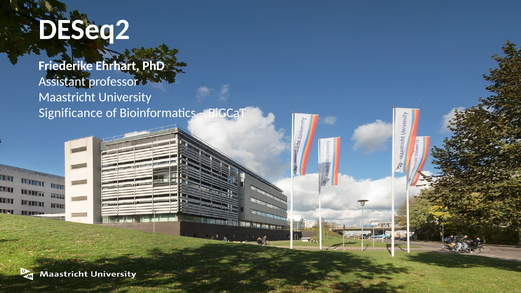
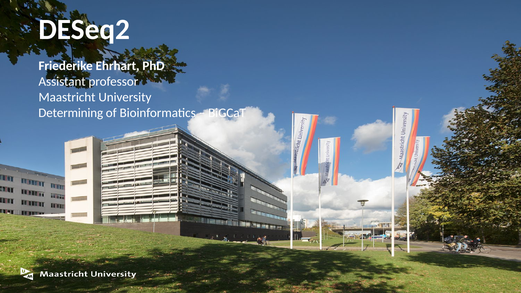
Significance: Significance -> Determining (71, 113)
